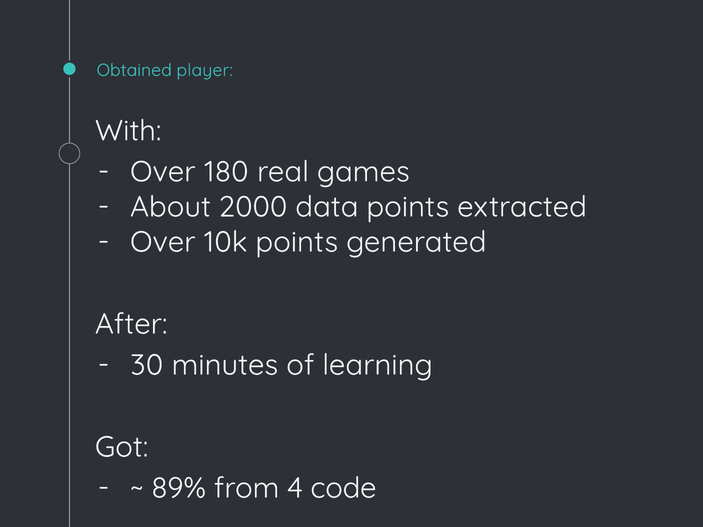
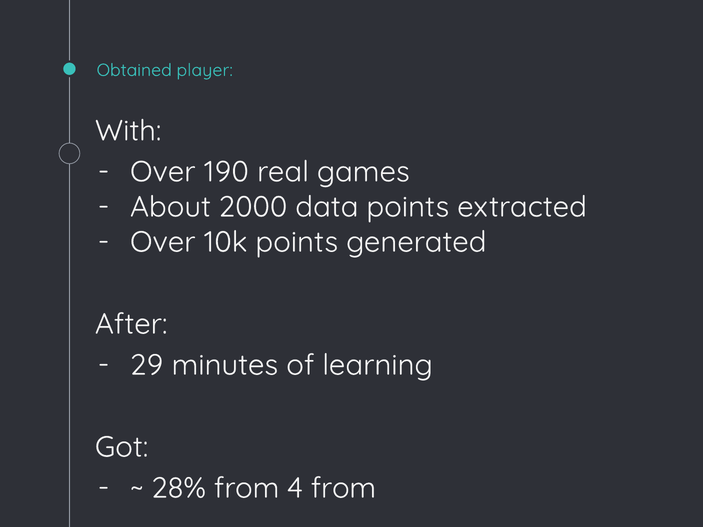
180: 180 -> 190 (226, 172)
30: 30 -> 29 (147, 365)
89%: 89% -> 28% (179, 488)
4 code: code -> from (343, 488)
